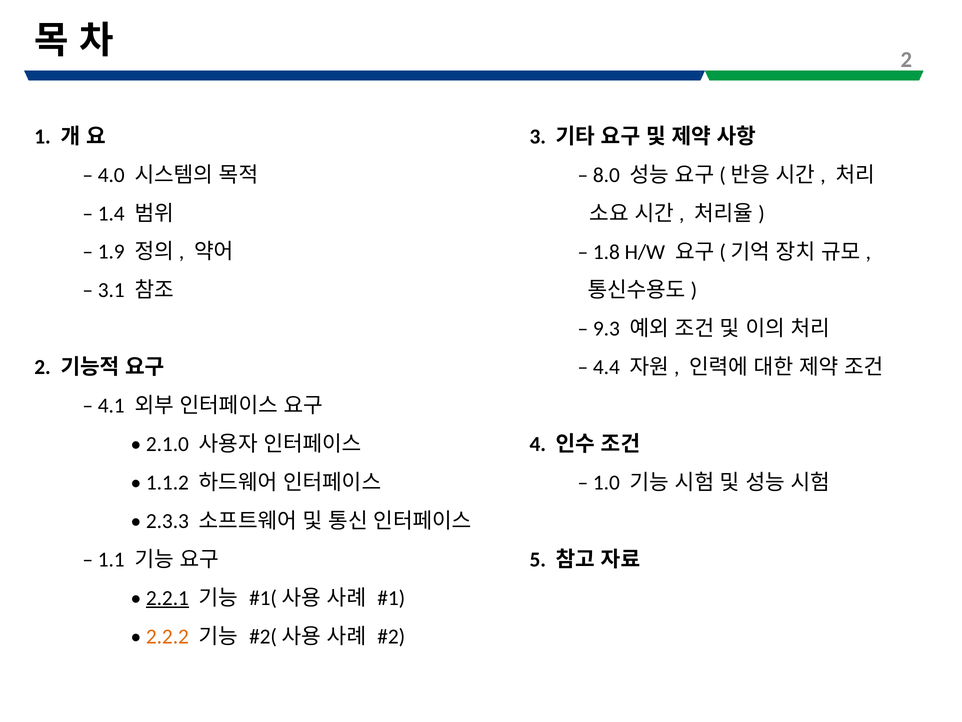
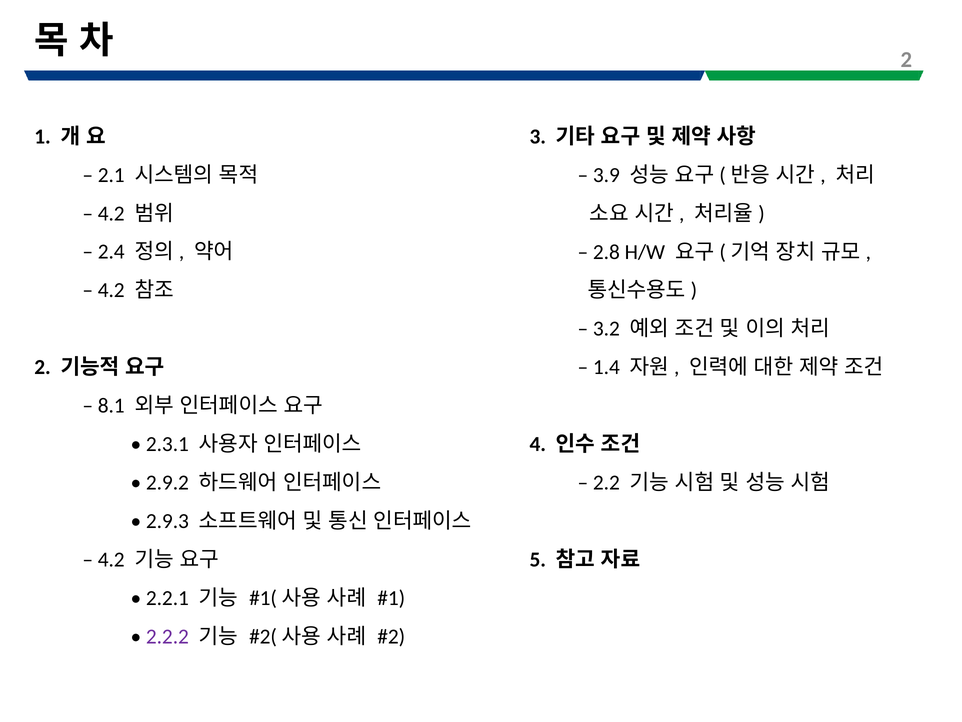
4.0: 4.0 -> 2.1 (111, 175)
8.0: 8.0 -> 3.9 (606, 175)
1.4: 1.4 -> 4.2 (111, 213)
1.9: 1.9 -> 2.4 (111, 252)
1.8: 1.8 -> 2.8 (606, 252)
3.1: 3.1 -> 4.2 (111, 290)
9.3: 9.3 -> 3.2 (606, 329)
4.4: 4.4 -> 1.4 (606, 367)
4.1: 4.1 -> 8.1 (111, 406)
2.1.0: 2.1.0 -> 2.3.1 (167, 444)
1.1.2: 1.1.2 -> 2.9.2 (167, 482)
1.0: 1.0 -> 2.2 (606, 482)
2.3.3: 2.3.3 -> 2.9.3 (167, 521)
1.1: 1.1 -> 4.2 (111, 559)
2.2.1 underline: present -> none (167, 598)
2.2.2 colour: orange -> purple (167, 636)
